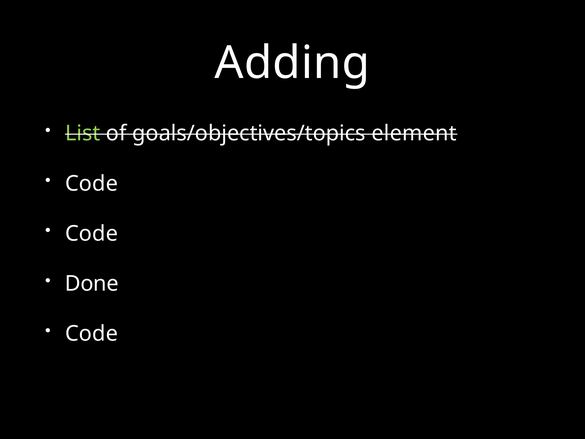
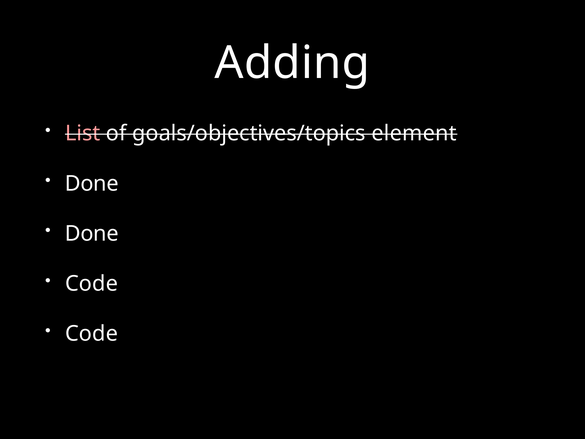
List colour: light green -> pink (83, 133)
Code: Code -> Done (92, 183)
Code: Code -> Done (92, 233)
Done: Done -> Code (92, 284)
